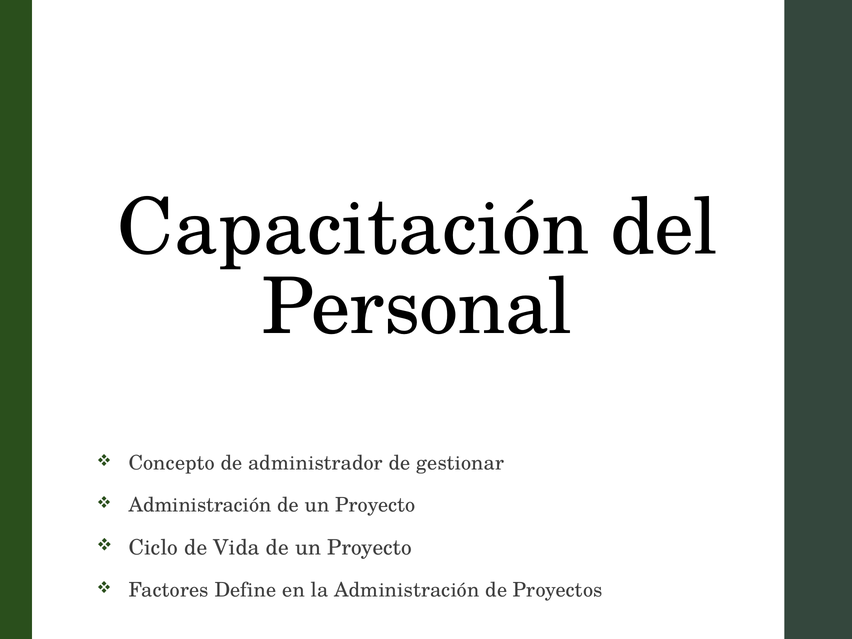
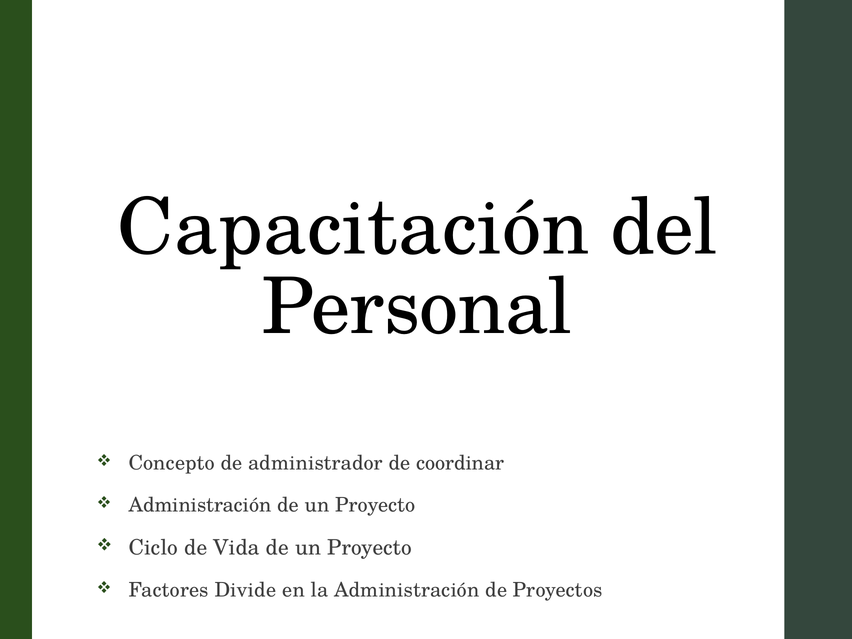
gestionar: gestionar -> coordinar (460, 463)
Define: Define -> Divide (245, 590)
